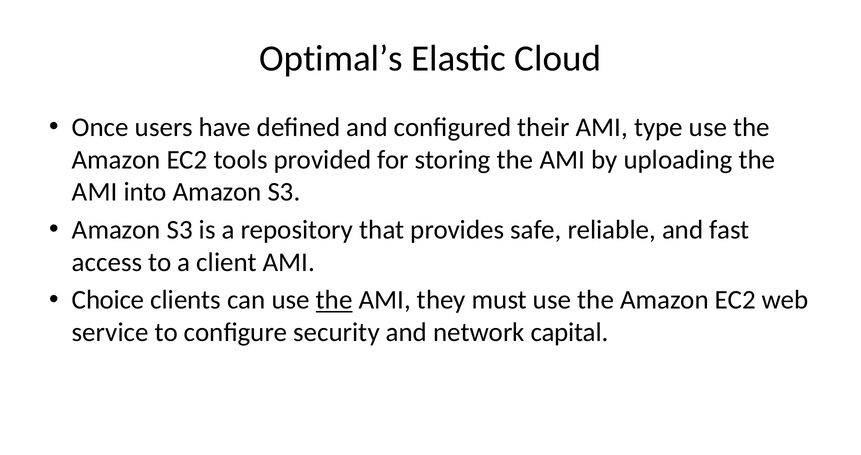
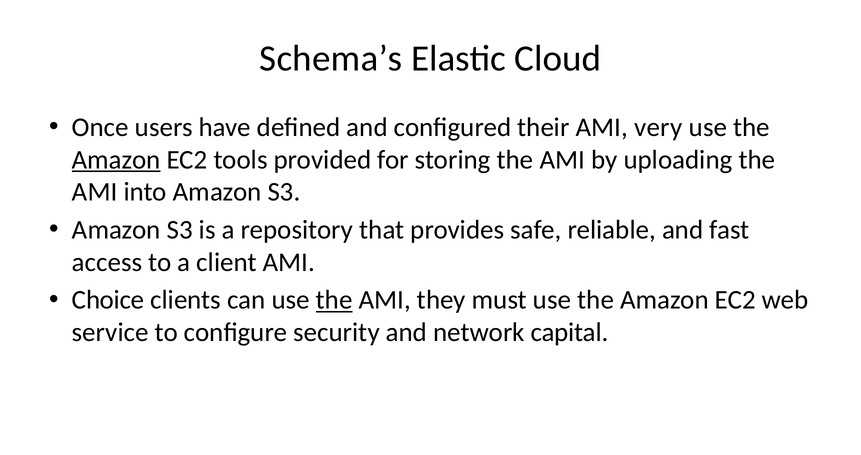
Optimal’s: Optimal’s -> Schema’s (331, 59)
type: type -> very (658, 127)
Amazon underline: none -> present (116, 160)
